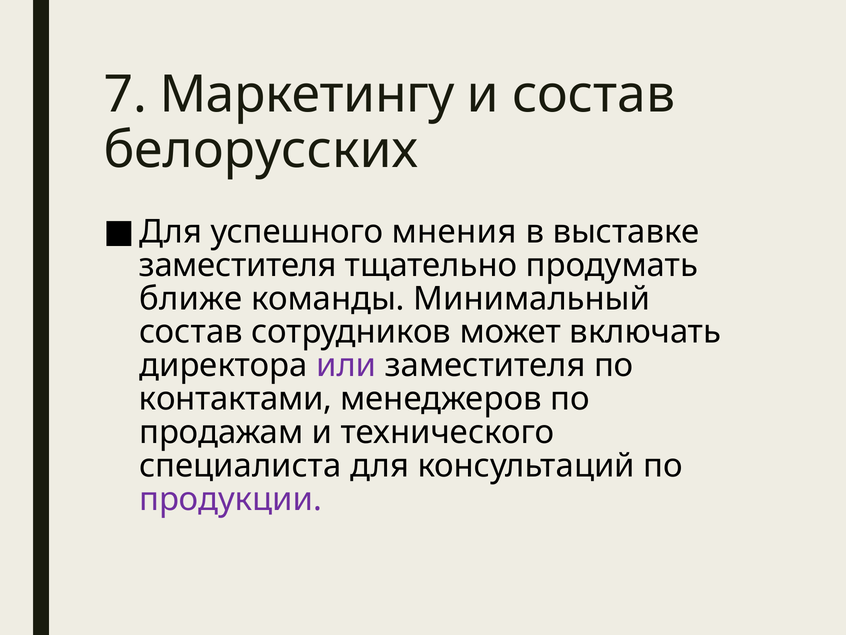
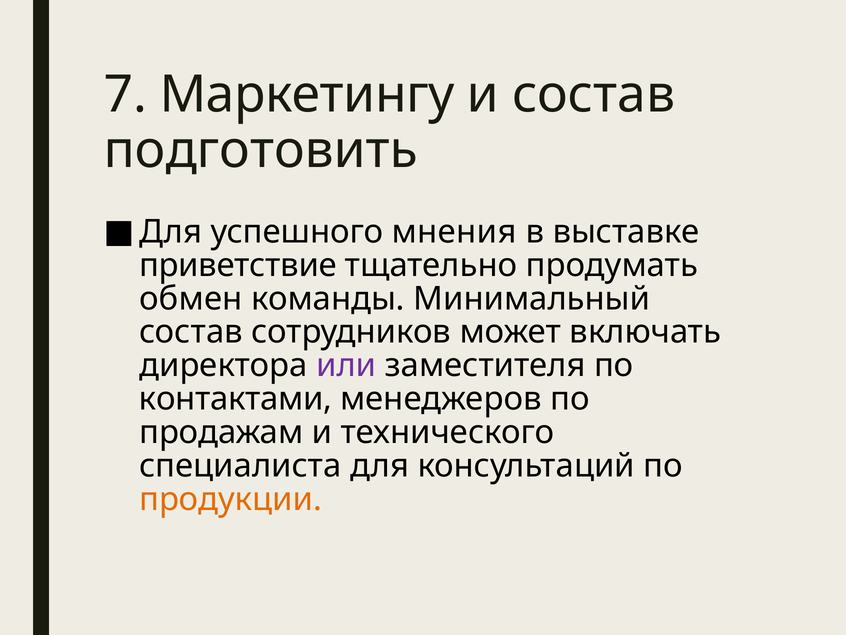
белорусских: белорусских -> подготовить (261, 150)
заместителя: заместителя -> приветствие (238, 265)
ближе: ближе -> обмен (191, 298)
продукции colour: purple -> orange (231, 499)
